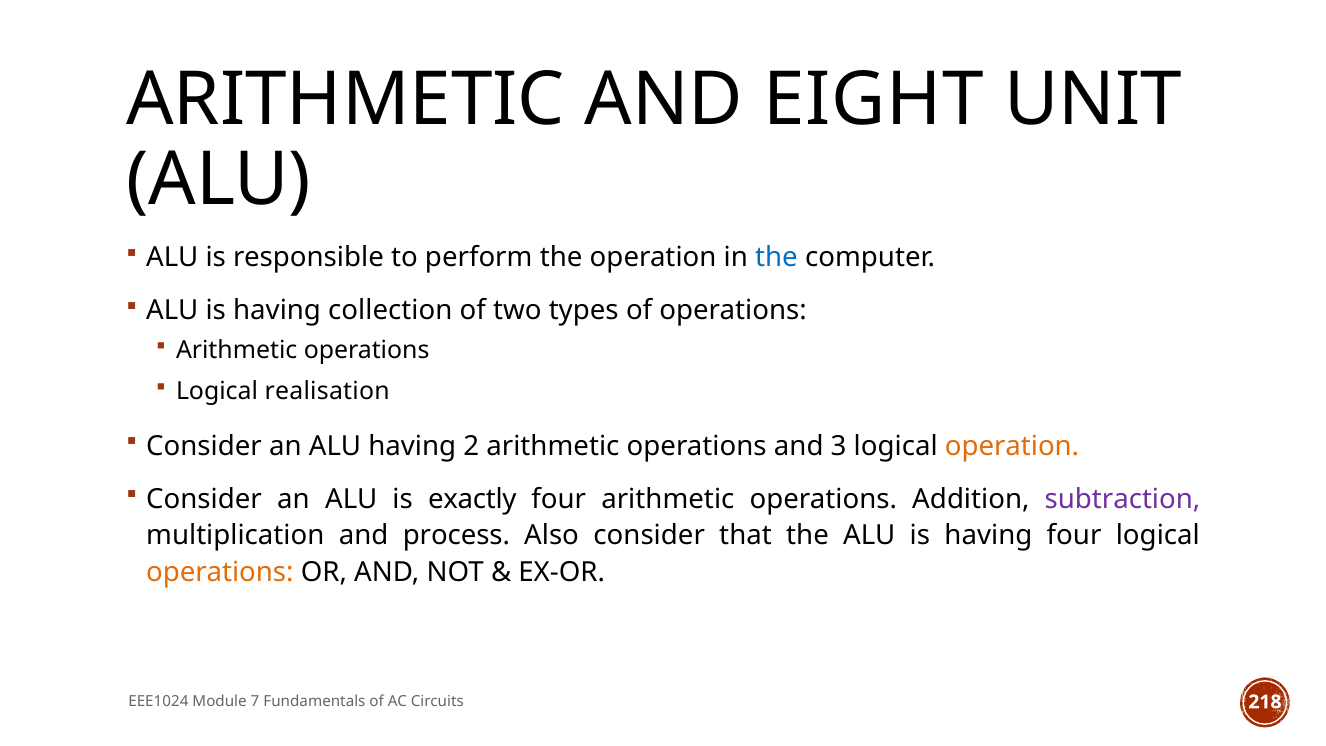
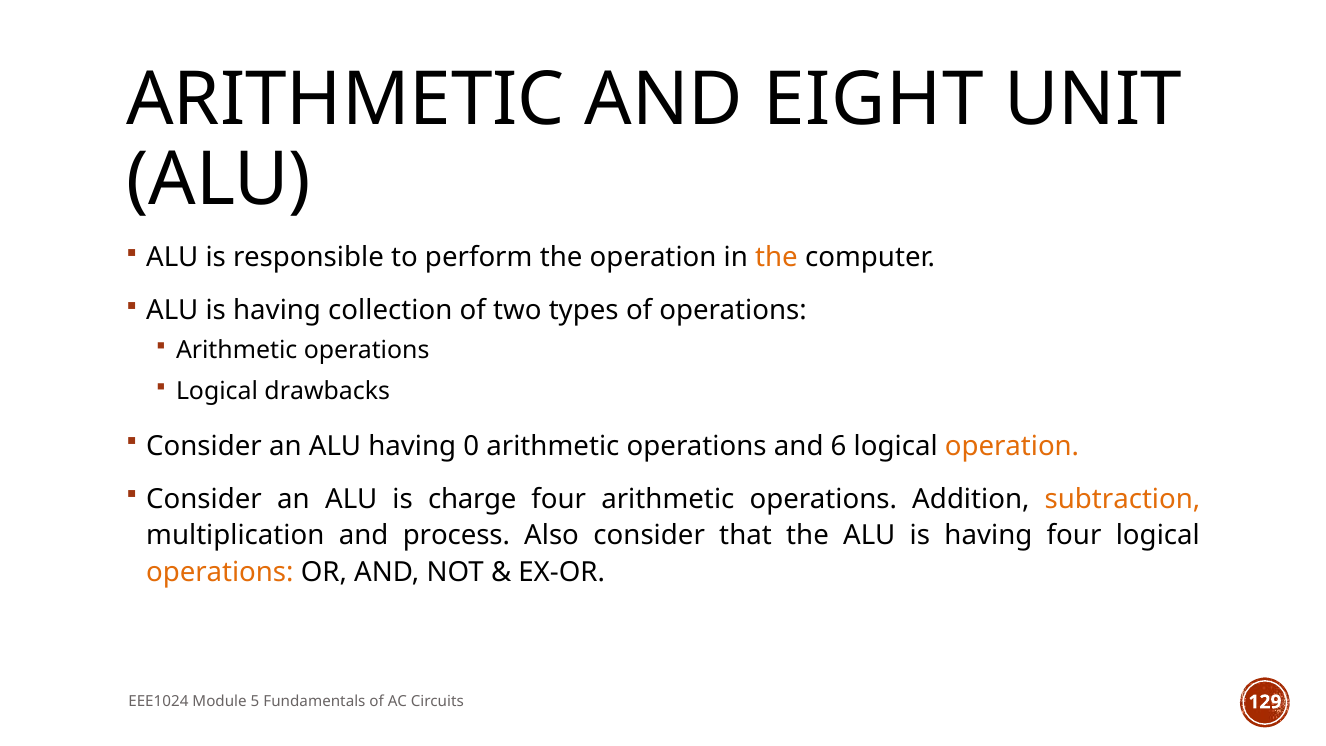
the colour: blue -> orange (776, 258)
realisation: realisation -> drawbacks (327, 392)
2: 2 -> 0 (471, 446)
3: 3 -> 6 (839, 446)
exactly: exactly -> charge (472, 499)
subtraction colour: purple -> orange (1122, 499)
7: 7 -> 5 (255, 702)
218: 218 -> 129 (1265, 702)
